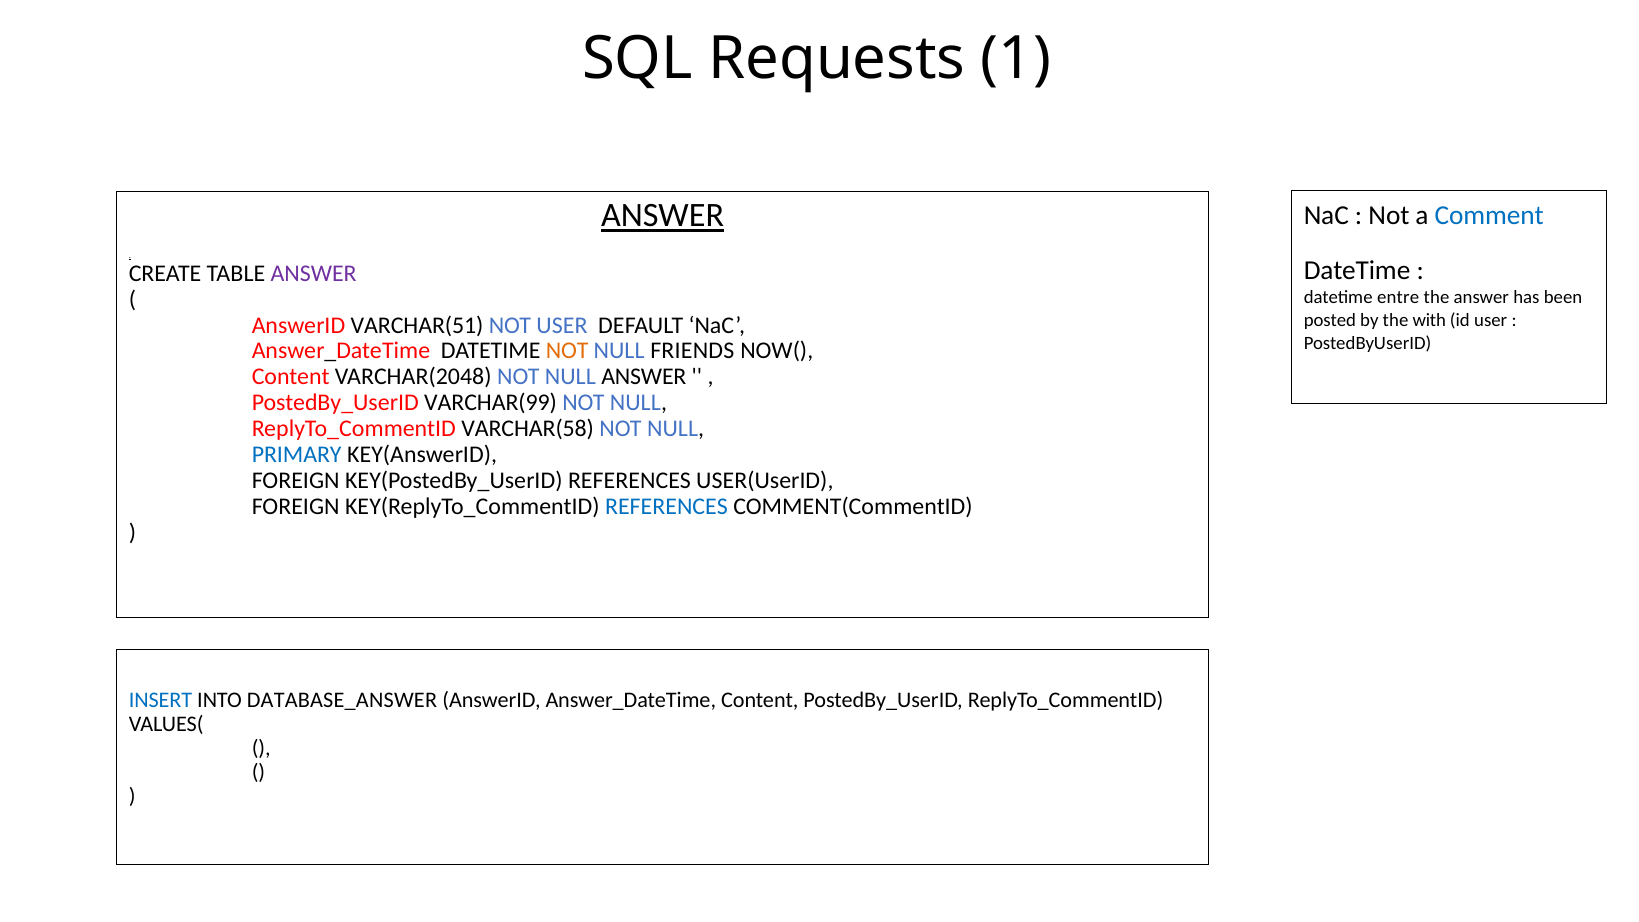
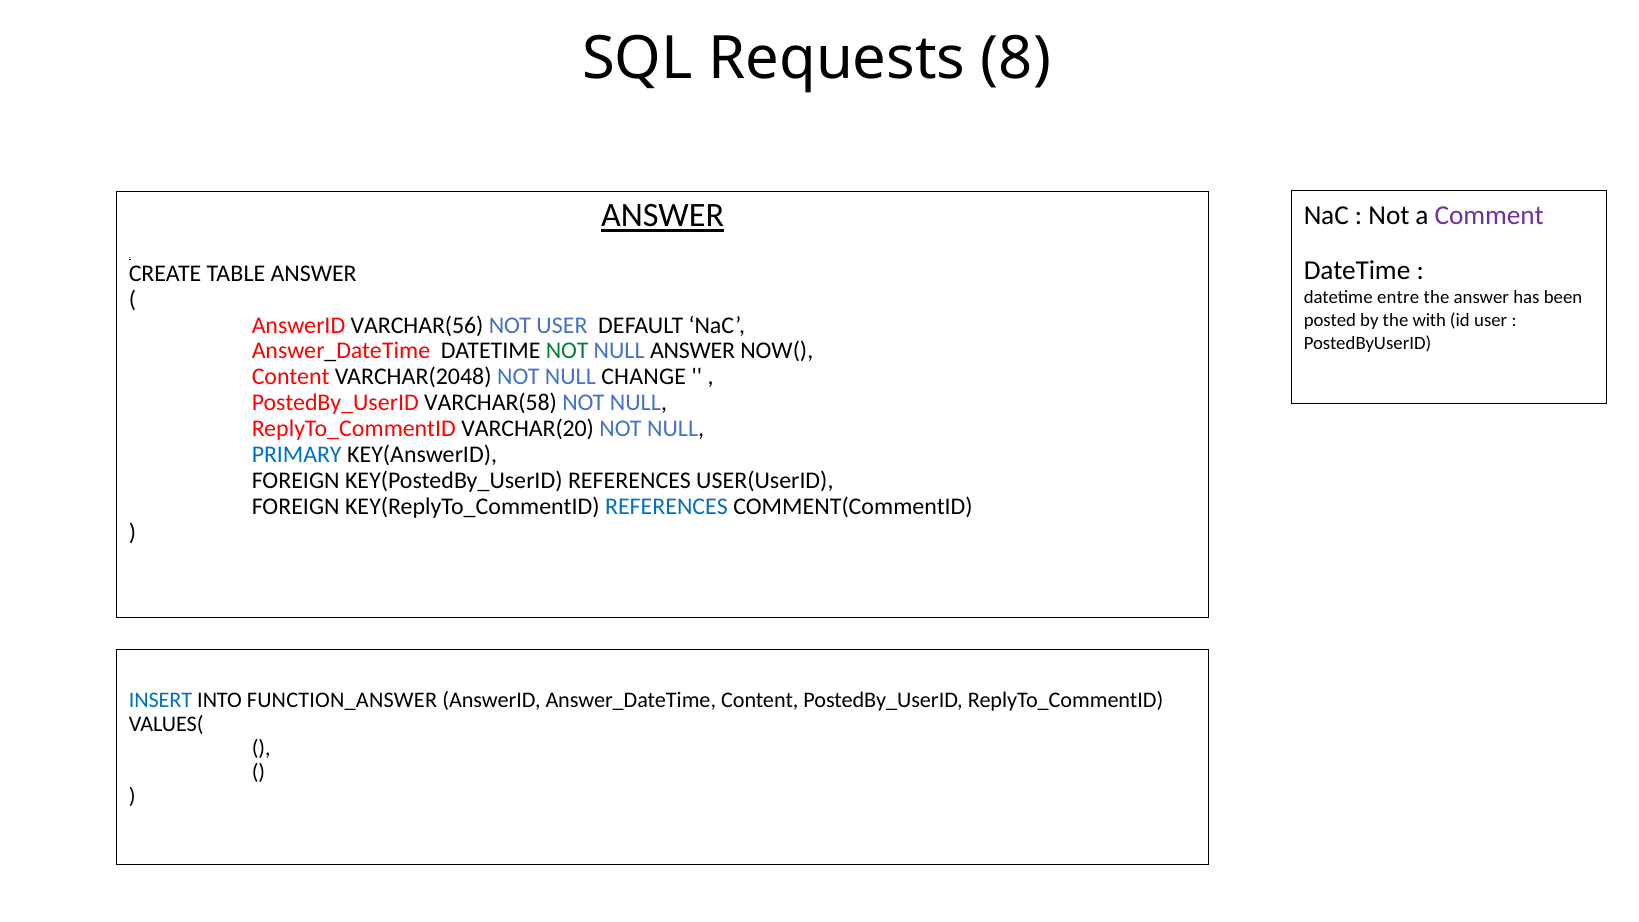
1: 1 -> 8 (1016, 59)
Comment colour: blue -> purple (1489, 215)
ANSWER colour: purple -> black (314, 273)
VARCHAR(51: VARCHAR(51 -> VARCHAR(56 (417, 325)
NOT colour: orange -> green (567, 351)
NULL FRIENDS: FRIENDS -> ANSWER (693, 351)
NULL ANSWER: ANSWER -> CHANGE (644, 377)
VARCHAR(99: VARCHAR(99 -> VARCHAR(58 (491, 403)
VARCHAR(58: VARCHAR(58 -> VARCHAR(20 (528, 429)
DATABASE_ANSWER: DATABASE_ANSWER -> FUNCTION_ANSWER (342, 700)
